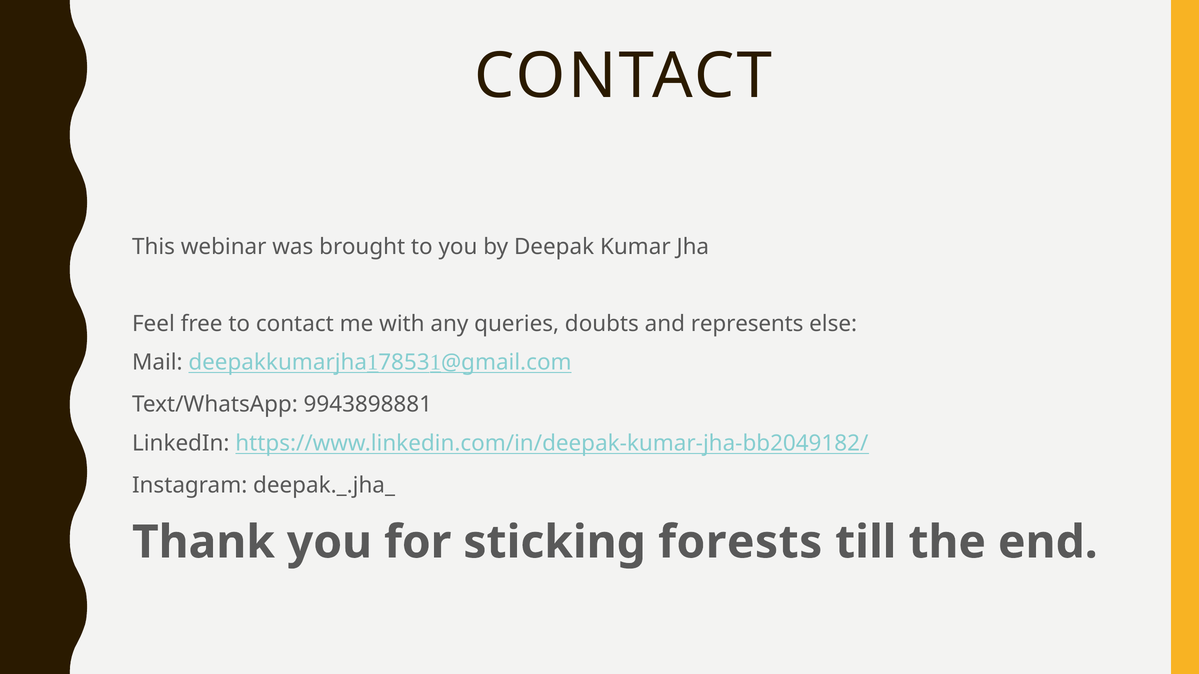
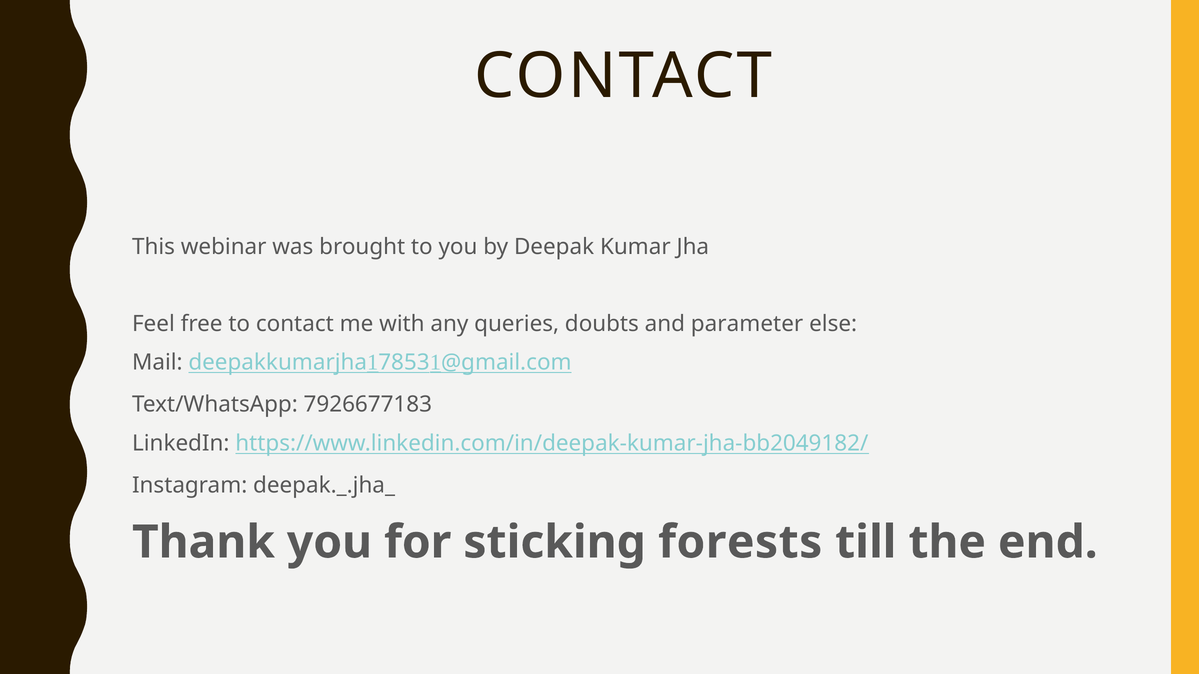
represents: represents -> parameter (747, 324)
9943898881: 9943898881 -> 7926677183 (368, 405)
